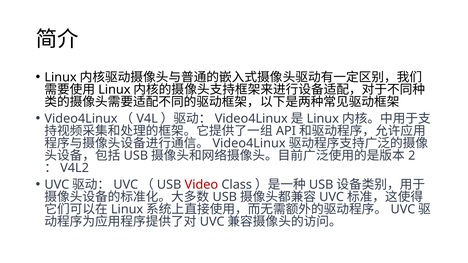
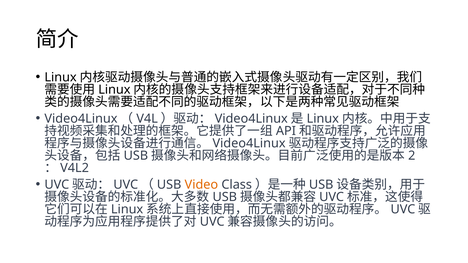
Video colour: red -> orange (201, 185)
